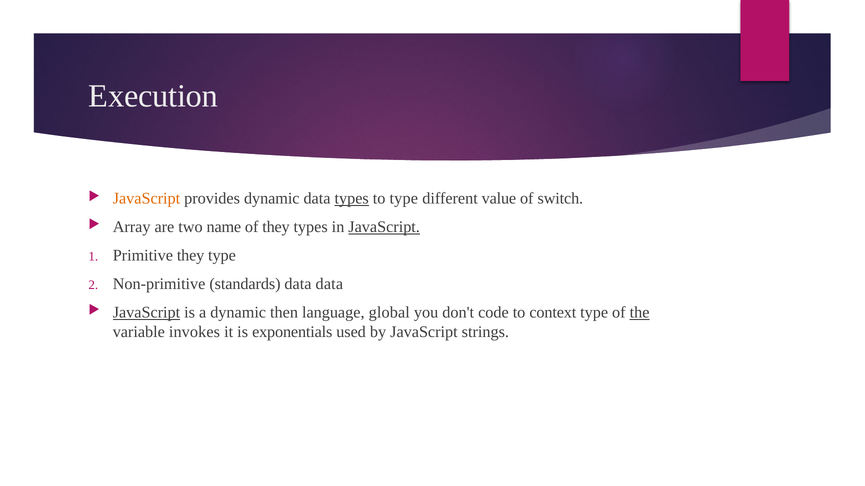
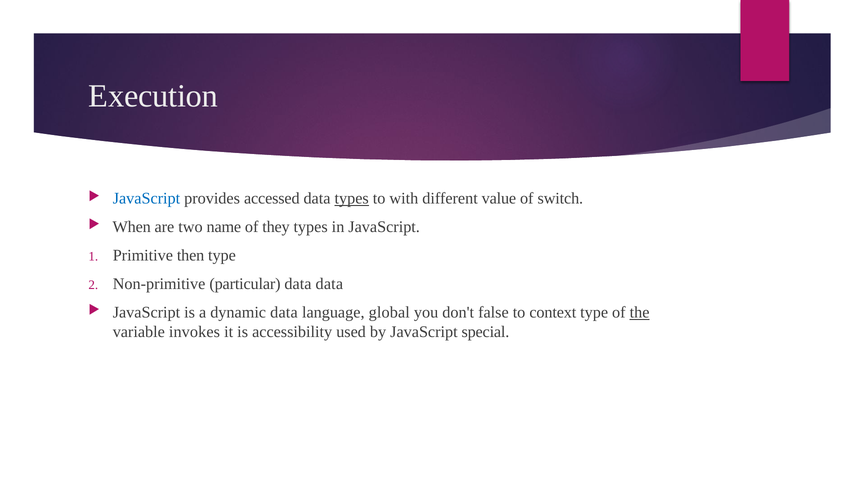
JavaScript colour: orange -> blue (146, 199)
provides dynamic: dynamic -> accessed (272, 199)
to type: type -> with (404, 199)
Array: Array -> When (132, 227)
JavaScript underline: present -> none (384, 227)
Primitive they: they -> then (191, 256)
standards: standards -> particular (245, 284)
JavaScript underline: present -> none (146, 313)
dynamic then: then -> data (284, 313)
code: code -> false (493, 313)
exponentials: exponentials -> accessibility (292, 332)
strings: strings -> special (485, 332)
